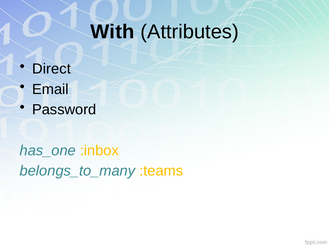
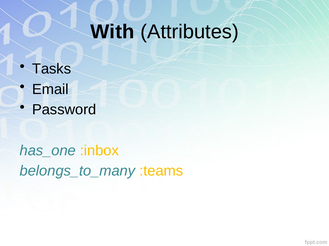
Direct: Direct -> Tasks (52, 69)
